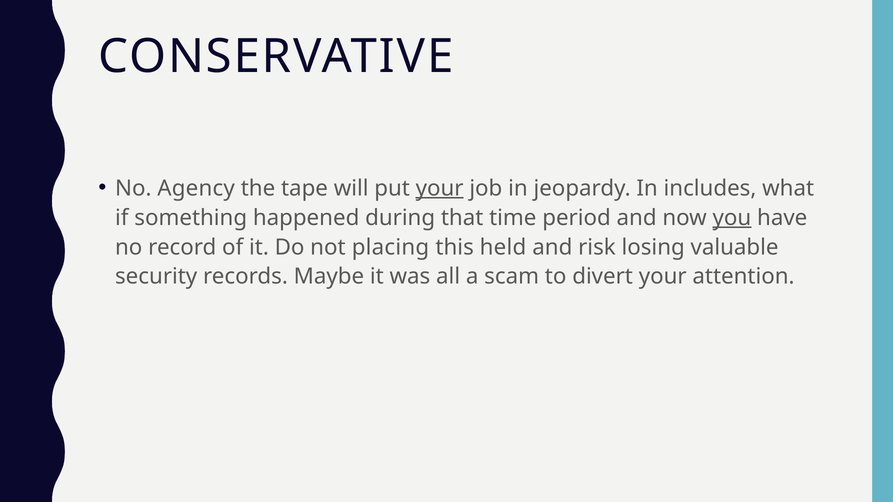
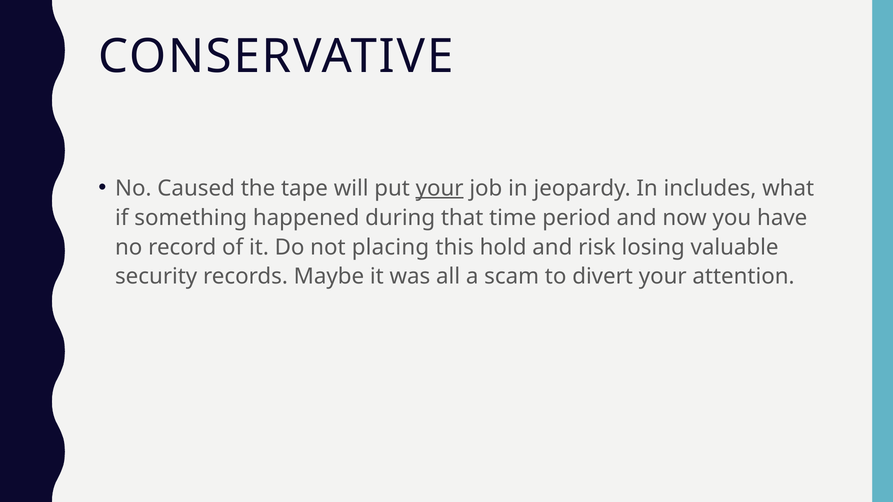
Agency: Agency -> Caused (196, 188)
you underline: present -> none (732, 218)
held: held -> hold (503, 247)
